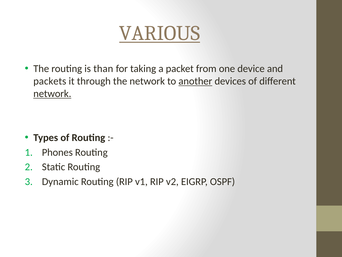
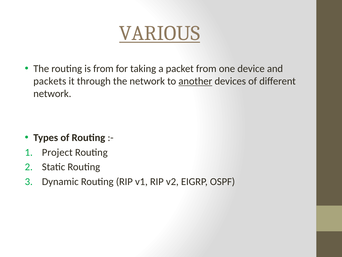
is than: than -> from (103, 69)
network underline: present -> none (52, 94)
Phones: Phones -> Project (57, 152)
